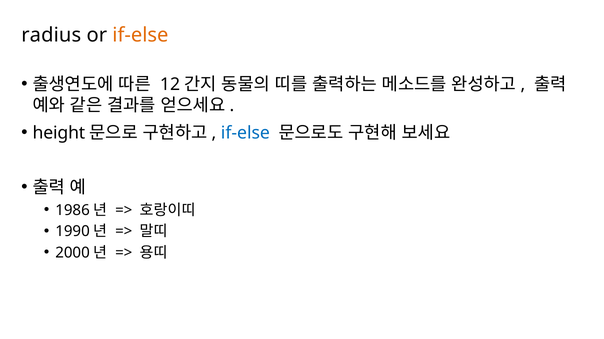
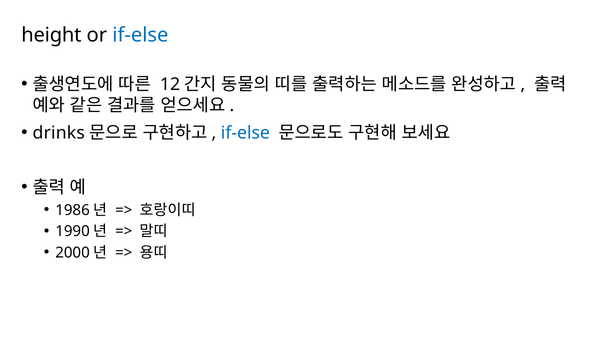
radius: radius -> height (51, 35)
if-else colour: orange -> blue (140, 35)
height: height -> drinks (59, 133)
